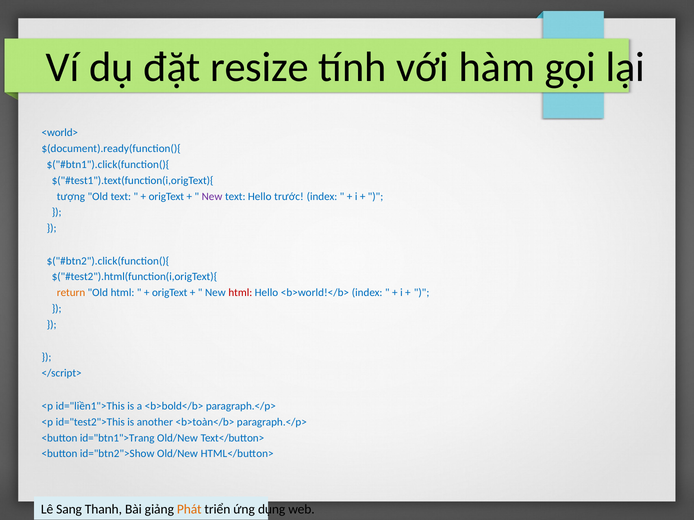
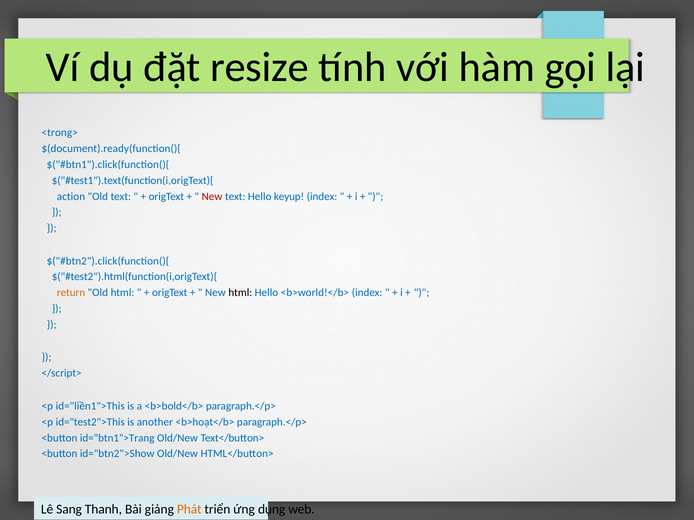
<world>: <world> -> <trong> (60, 133)
tượng: tượng -> action (71, 197)
New colour: purple -> red (212, 197)
trước: trước -> keyup (289, 197)
html colour: red -> black (240, 293)
<b>toàn</b>: <b>toàn</b> -> <b>hoạt</b> (205, 422)
